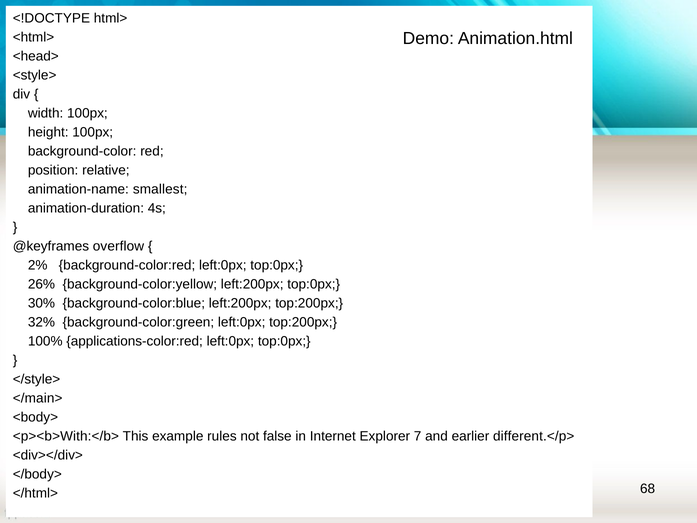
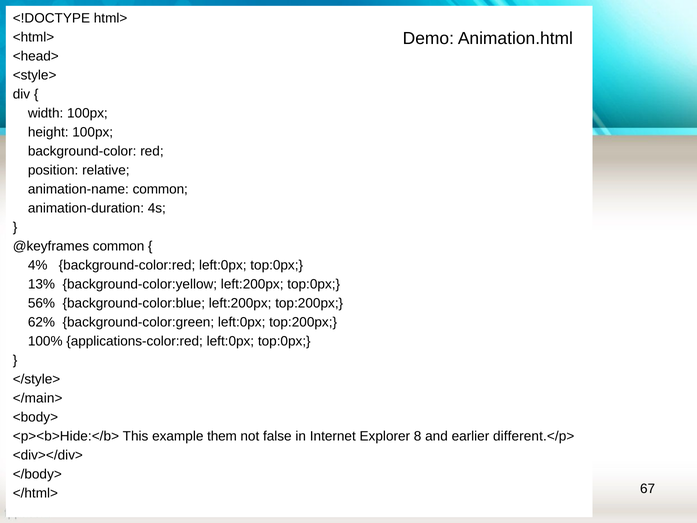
animation-name smallest: smallest -> common (160, 189)
@keyframes overflow: overflow -> common (119, 246)
2%: 2% -> 4% (38, 265)
26%: 26% -> 13% (41, 284)
30%: 30% -> 56% (41, 303)
32%: 32% -> 62% (41, 322)
<p><b>With:</b>: <p><b>With:</b> -> <p><b>Hide:</b> (66, 436)
rules: rules -> them (222, 436)
7: 7 -> 8 (418, 436)
68: 68 -> 67 (648, 489)
